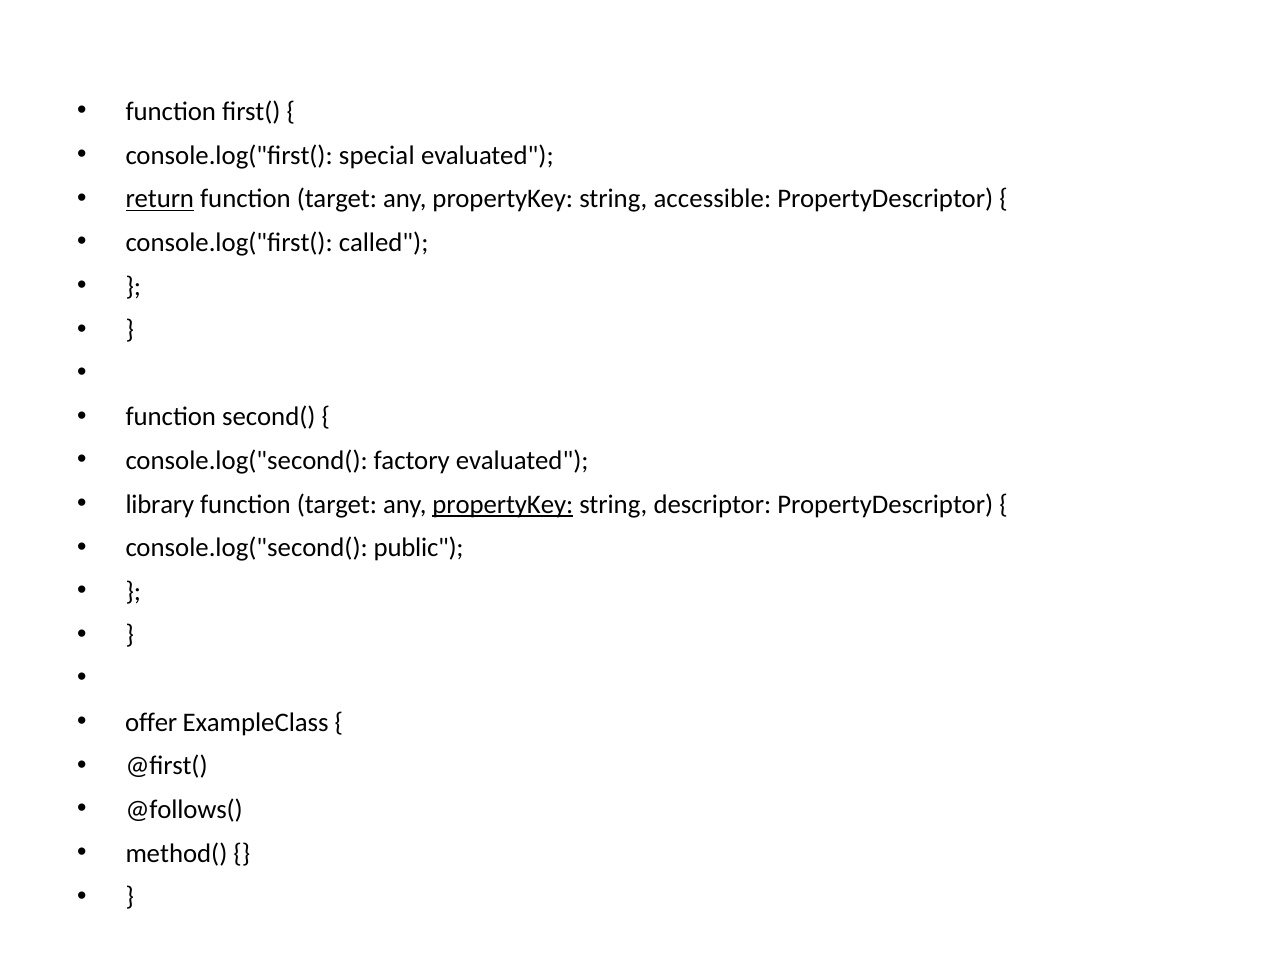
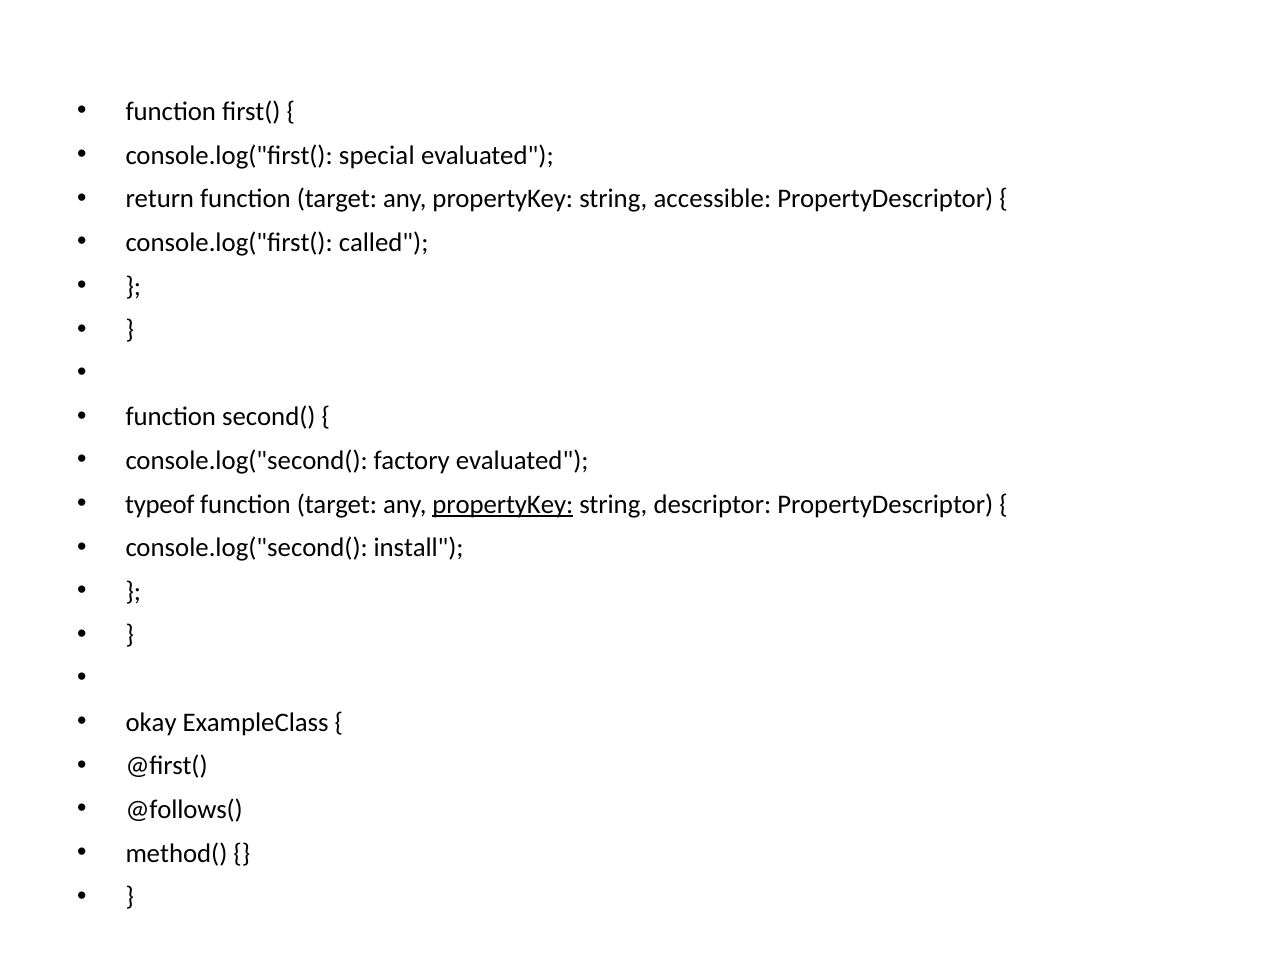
return underline: present -> none (160, 199)
library: library -> typeof (160, 504)
public: public -> install (419, 548)
offer: offer -> okay (151, 723)
